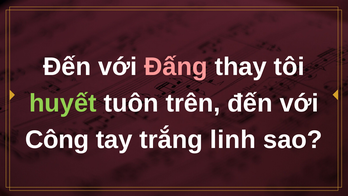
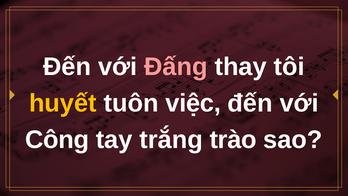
huyết colour: light green -> yellow (63, 103)
trên: trên -> việc (193, 103)
linh: linh -> trào (233, 140)
